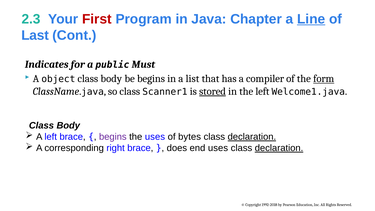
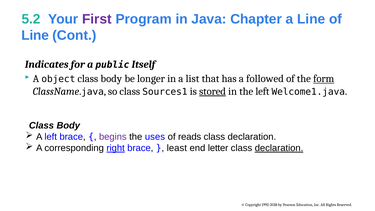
2.3: 2.3 -> 5.2 (31, 19)
First colour: red -> purple (97, 19)
Line underline: present -> none (311, 19)
Last: Last -> Line (35, 35)
Must: Must -> Itself (143, 64)
be begins: begins -> longer (151, 79)
compiler: compiler -> followed (265, 79)
Scanner1: Scanner1 -> Sources1 (165, 92)
bytes: bytes -> reads (190, 137)
declaration underline: present -> none (252, 137)
right underline: none -> present (116, 148)
does: does -> least (177, 148)
end uses: uses -> letter (218, 148)
